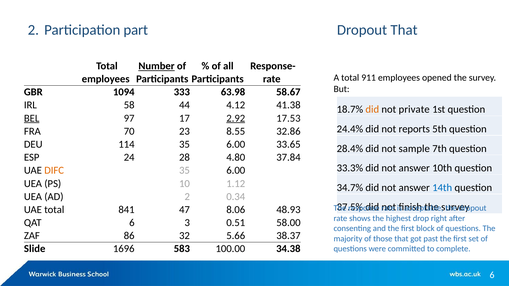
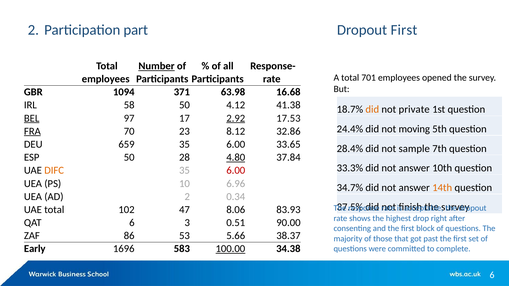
Dropout That: That -> First (404, 30)
911: 911 -> 701 (369, 78)
333: 333 -> 371 (182, 92)
58.67: 58.67 -> 16.68 (288, 92)
58 44: 44 -> 50 (184, 105)
reports: reports -> moving (414, 129)
FRA underline: none -> present (32, 131)
8.55: 8.55 -> 8.12 (236, 131)
114: 114 -> 659 (126, 144)
ESP 24: 24 -> 50 (129, 158)
4.80 underline: none -> present (236, 158)
6.00 colour: black -> red (236, 171)
1.12: 1.12 -> 6.96 (236, 184)
14th colour: blue -> orange (442, 188)
841: 841 -> 102 (126, 210)
48.93: 48.93 -> 83.93 (288, 210)
58.00: 58.00 -> 90.00 (288, 223)
32: 32 -> 53 (184, 236)
Slide: Slide -> Early (35, 249)
100.00 underline: none -> present (230, 249)
